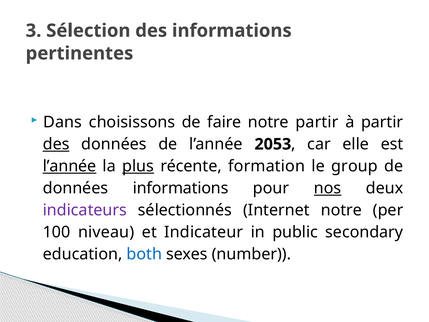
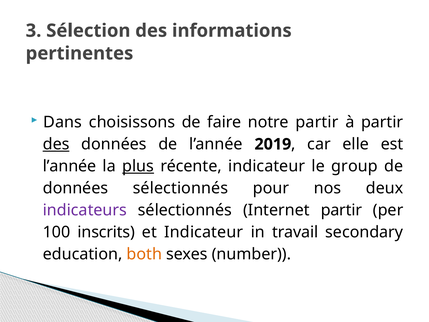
2053: 2053 -> 2019 (273, 144)
l’année underline: present -> none (70, 166)
récente formation: formation -> indicateur (267, 166)
données informations: informations -> sélectionnés (181, 188)
nos underline: present -> none (328, 188)
Internet notre: notre -> partir (341, 210)
niveau: niveau -> inscrits (106, 232)
public: public -> travail (295, 232)
both colour: blue -> orange (144, 254)
